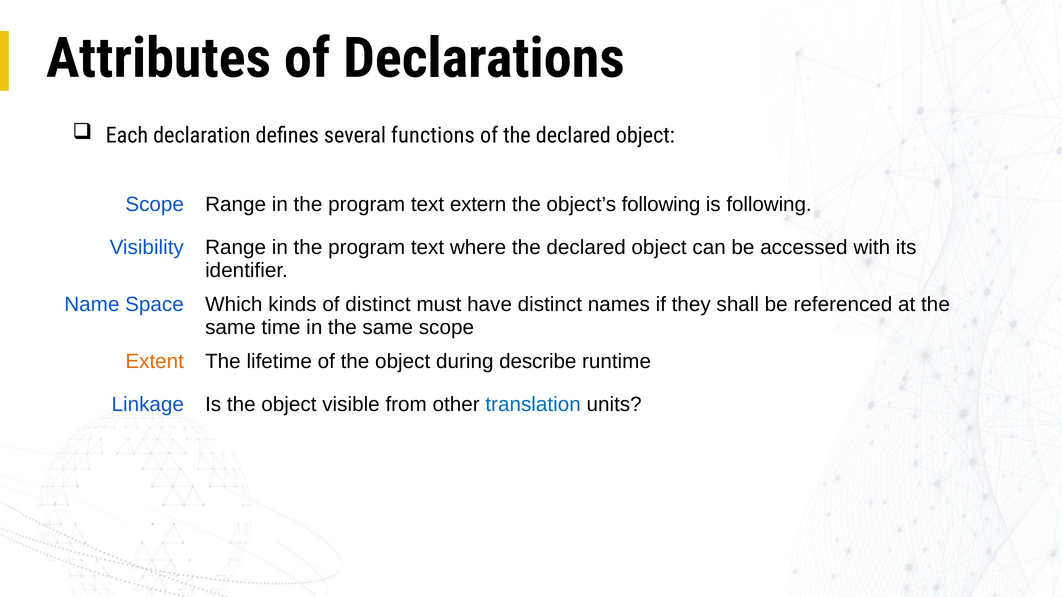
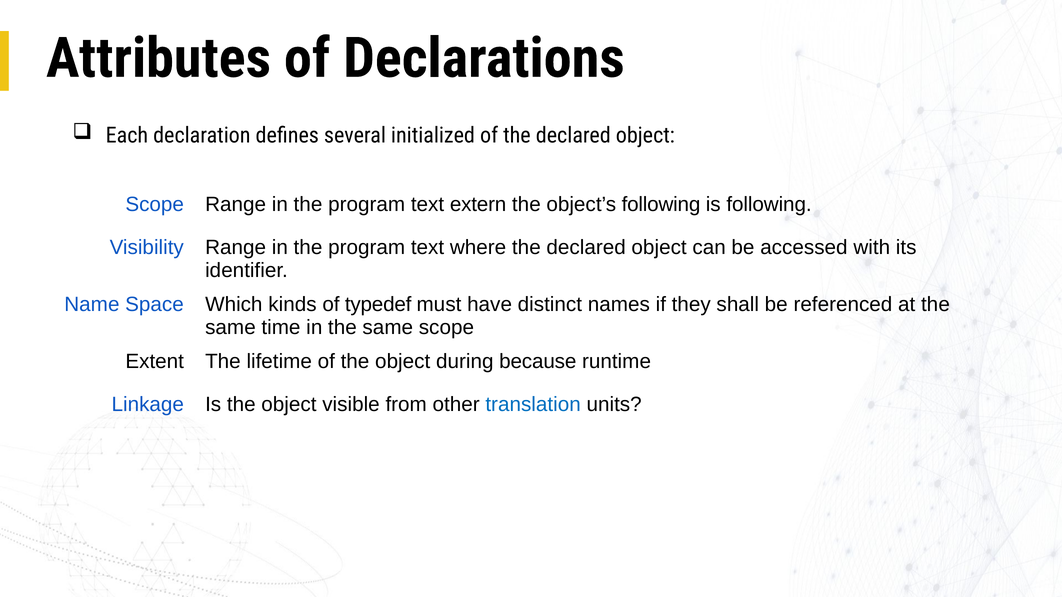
functions: functions -> initialized (433, 135)
of distinct: distinct -> typedef (378, 305)
Extent colour: orange -> black (155, 362)
describe: describe -> because (538, 362)
